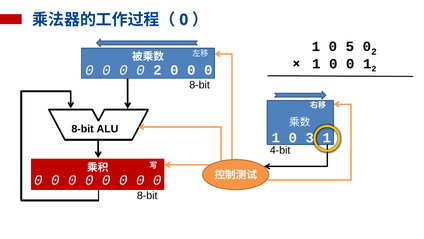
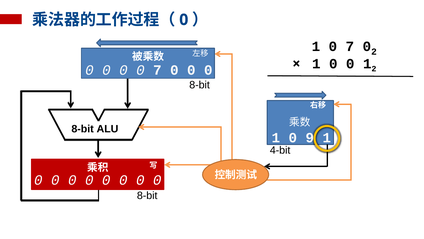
1 0 5: 5 -> 7 (350, 46)
0 0 2: 2 -> 7 (157, 70)
3: 3 -> 9 (310, 138)
